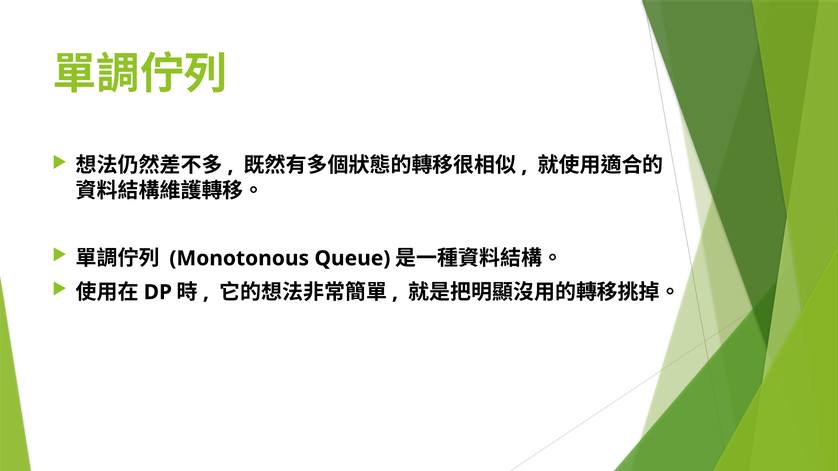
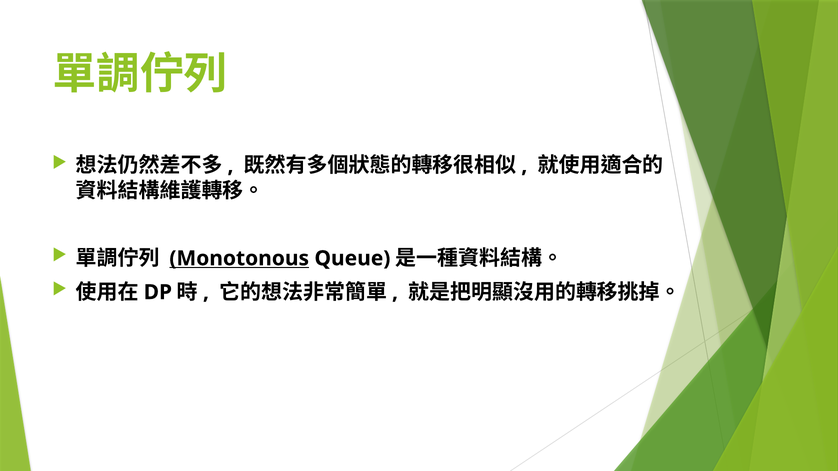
Monotonous underline: none -> present (239, 259)
